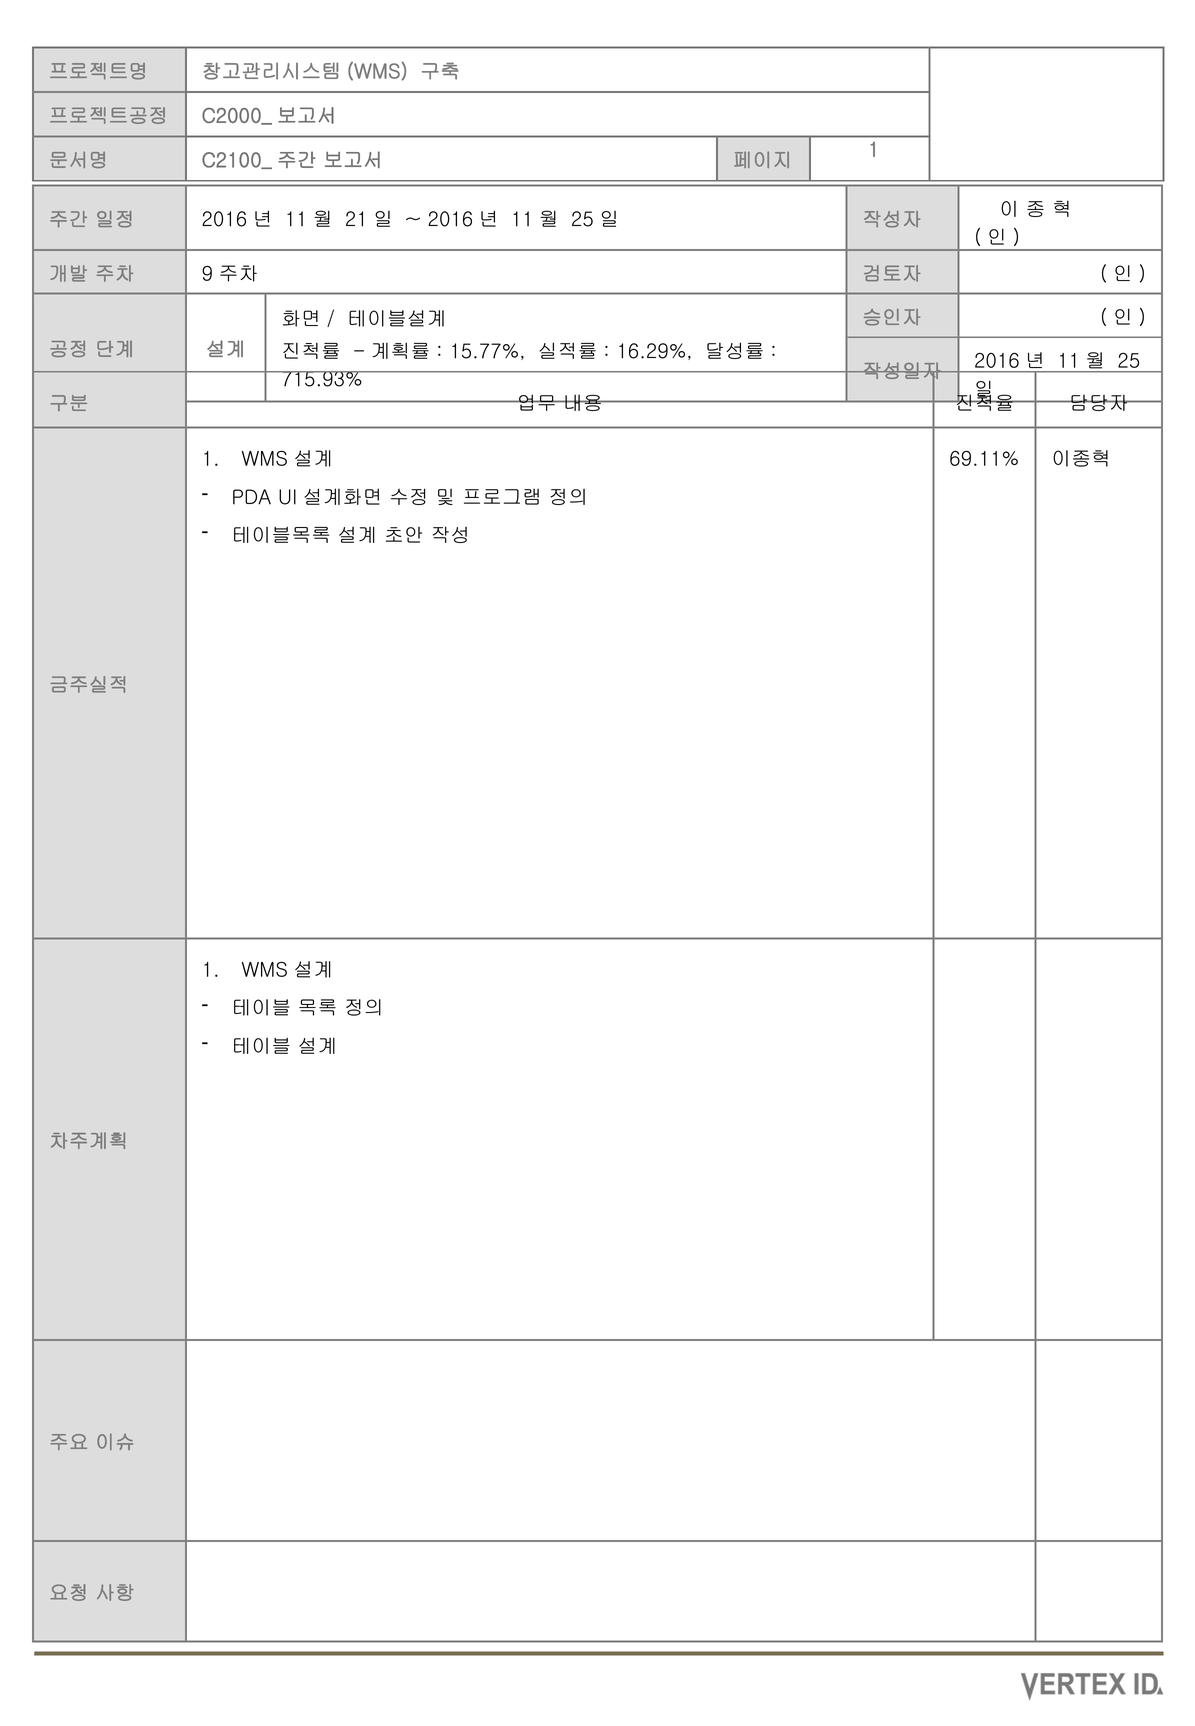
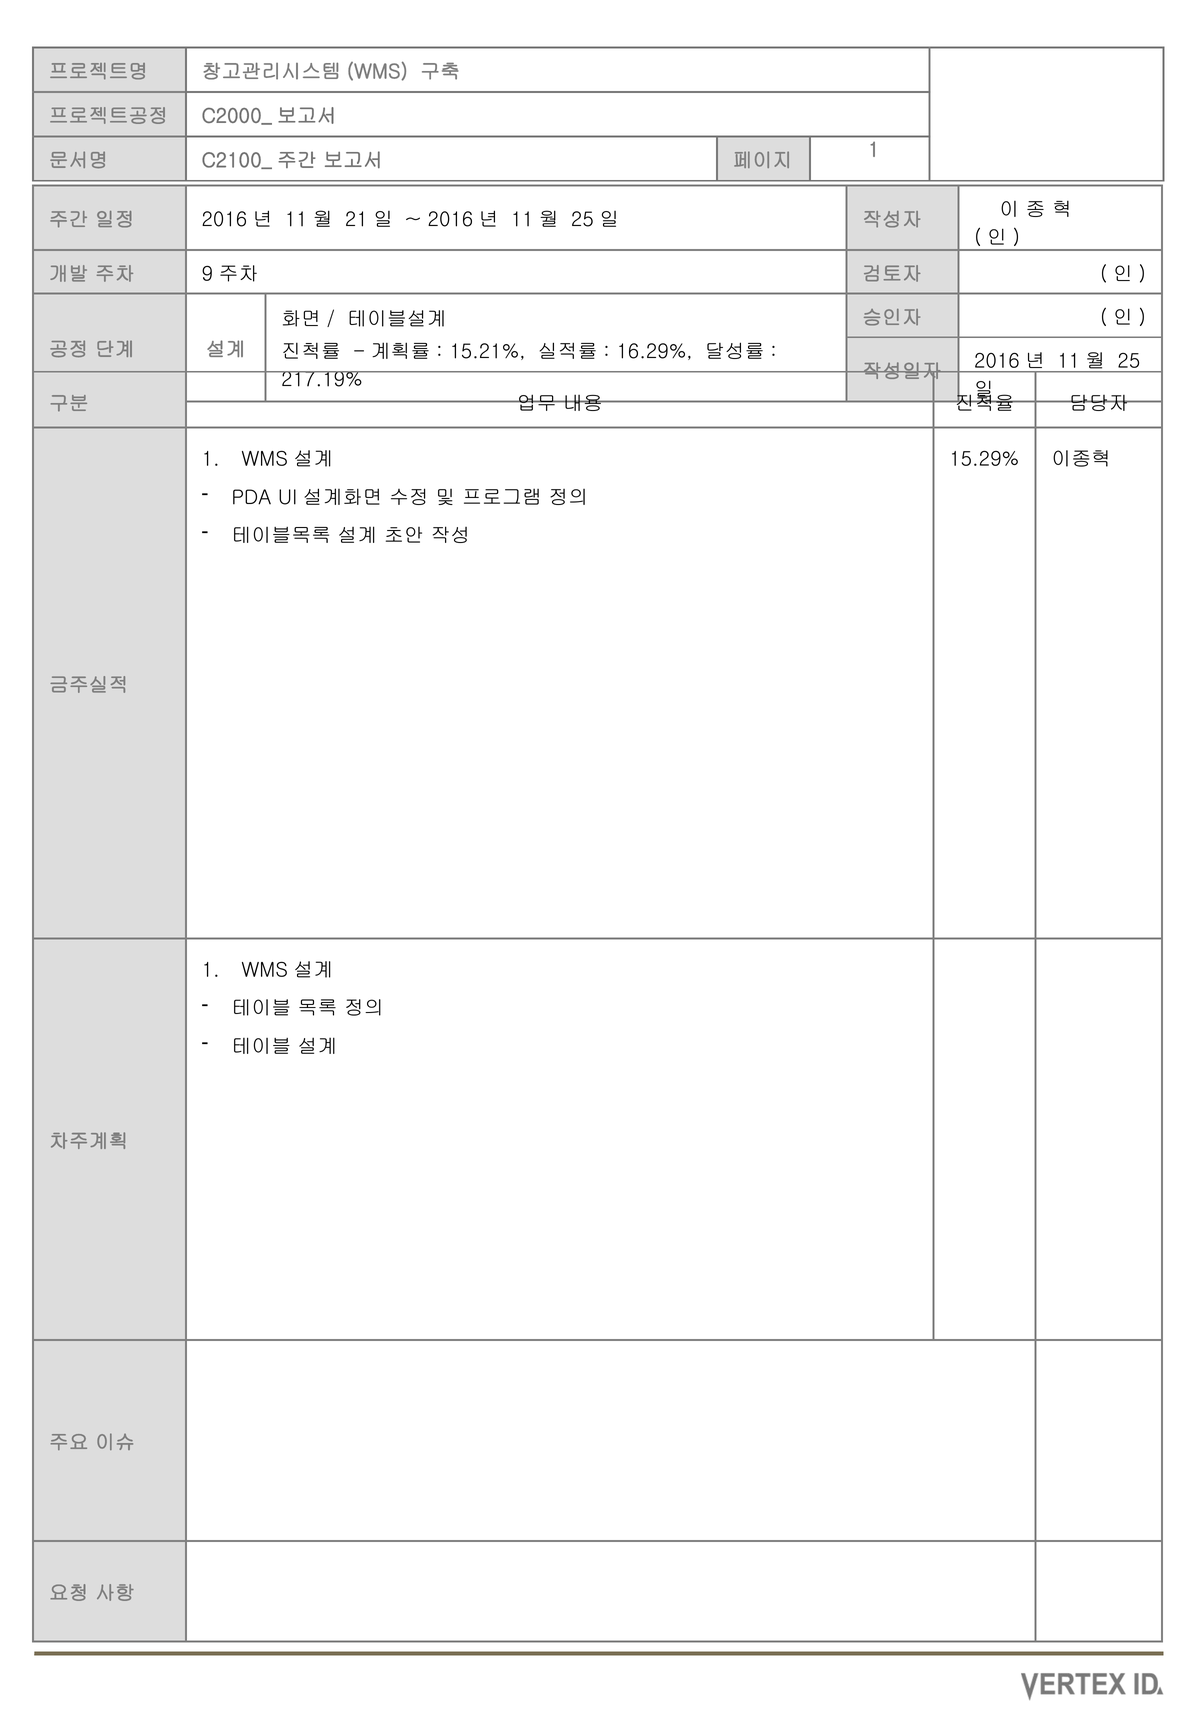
15.77%: 15.77% -> 15.21% (488, 351)
715.93%: 715.93% -> 217.19% (322, 380)
69.11%: 69.11% -> 15.29% (984, 459)
